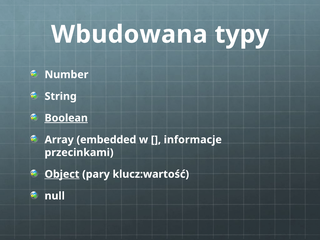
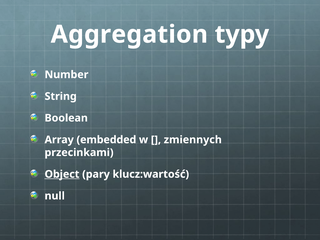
Wbudowana: Wbudowana -> Aggregation (129, 34)
Boolean underline: present -> none (66, 118)
informacje: informacje -> zmiennych (193, 140)
